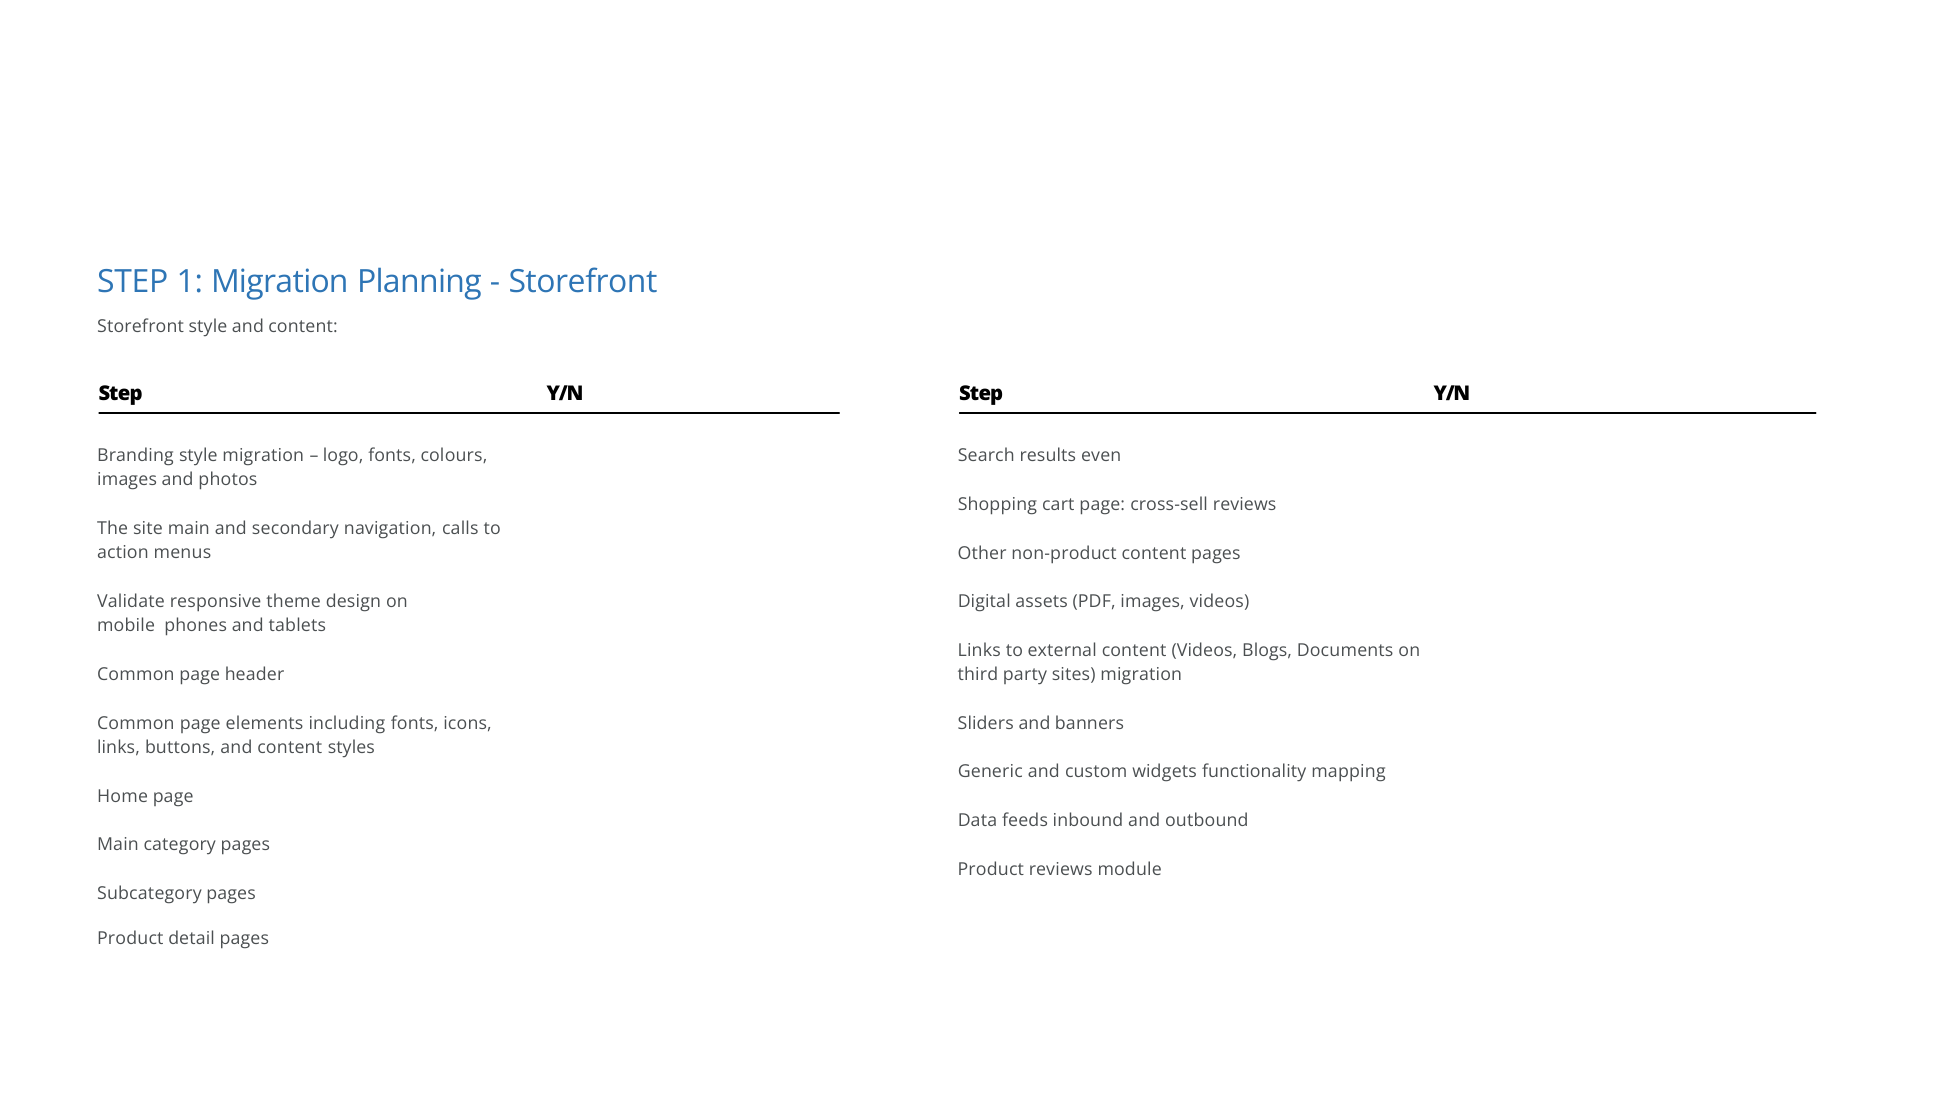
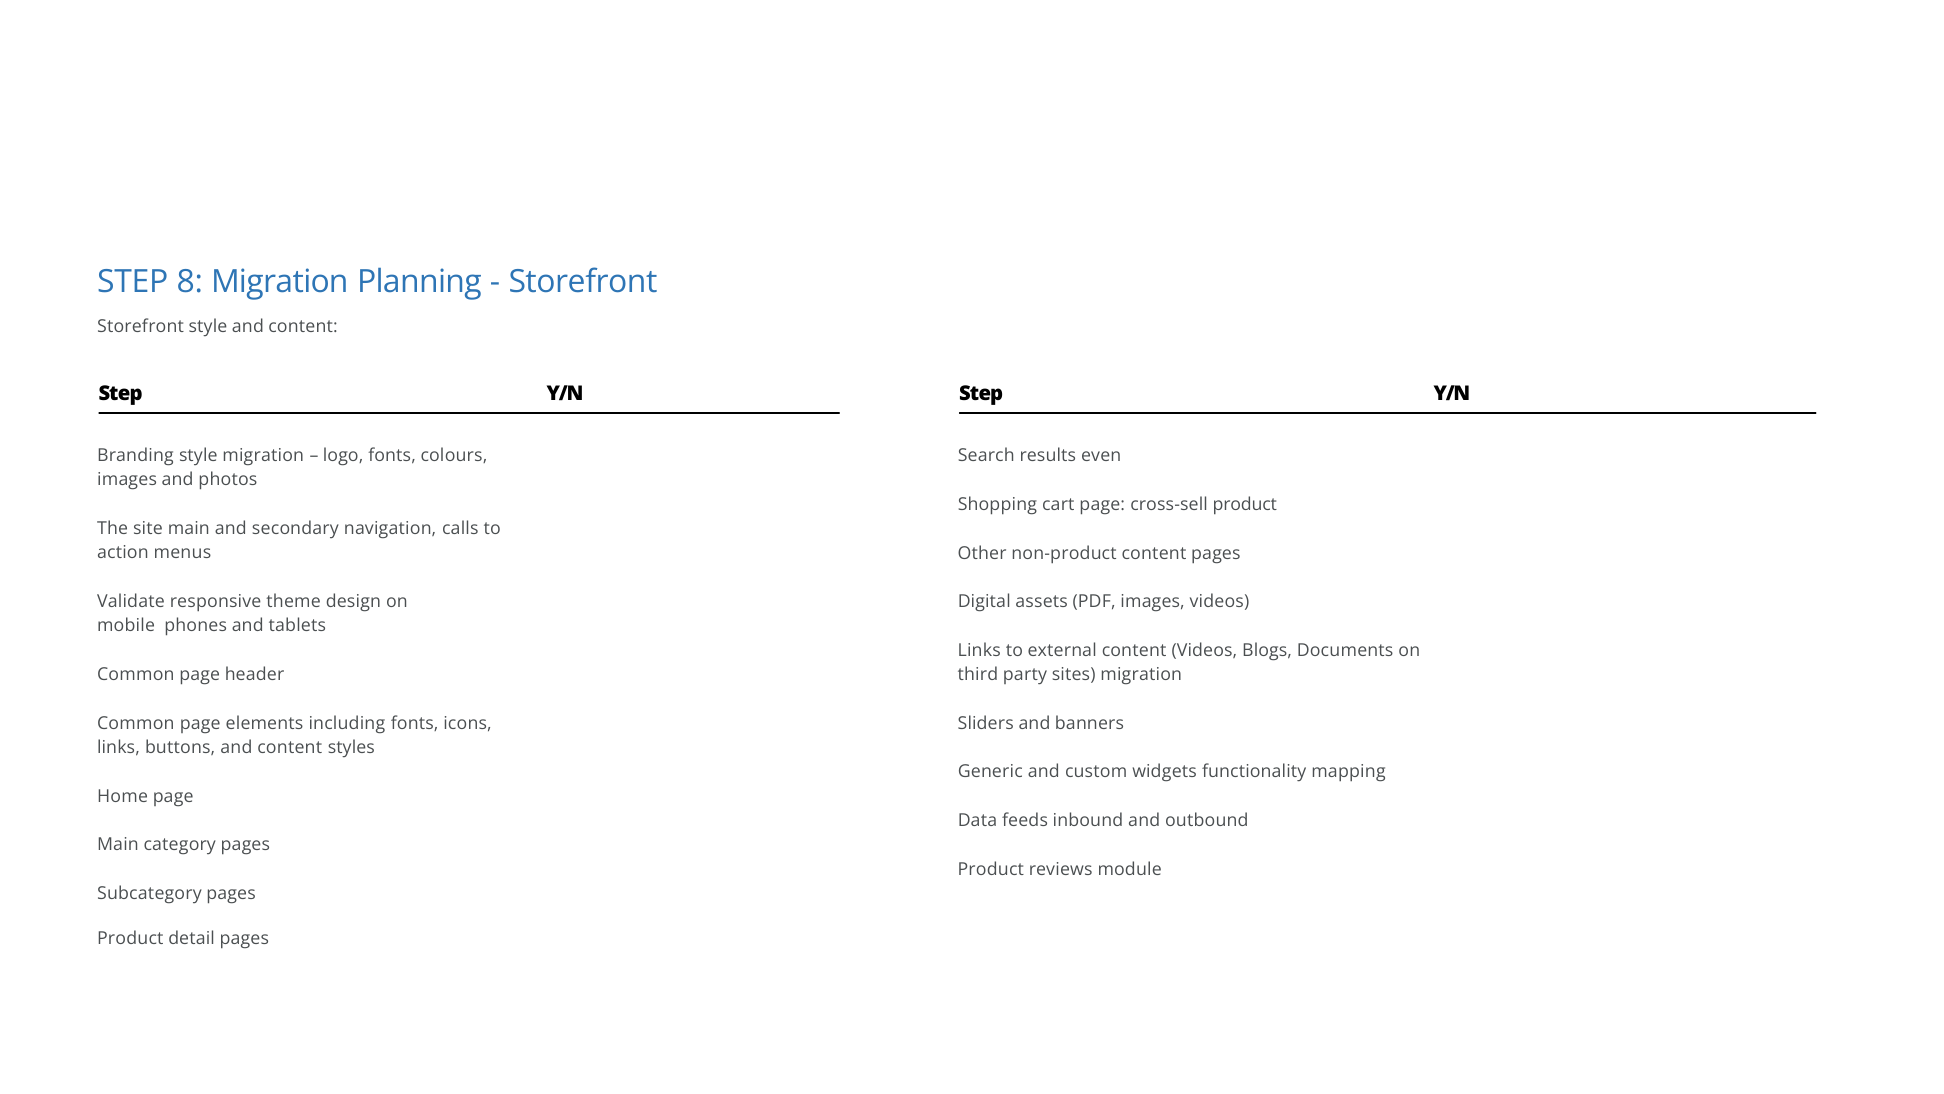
1: 1 -> 8 (190, 281)
cross-sell reviews: reviews -> product (1245, 504)
